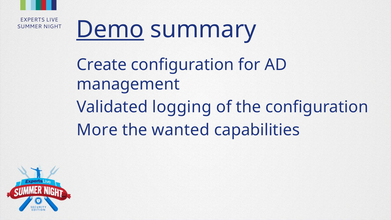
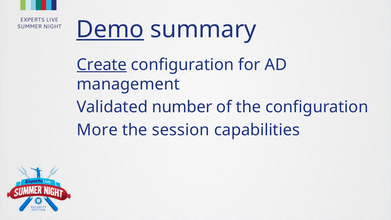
Create underline: none -> present (102, 65)
logging: logging -> number (182, 107)
wanted: wanted -> session (181, 130)
